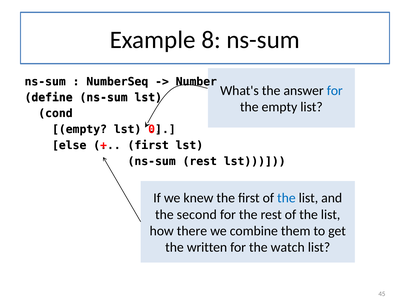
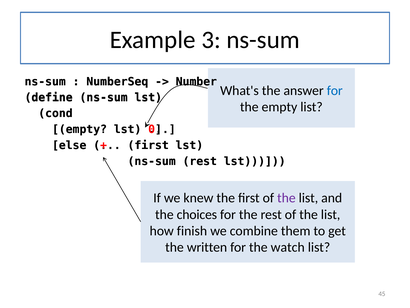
8: 8 -> 3 (211, 40)
the colour: blue -> purple (286, 198)
second: second -> choices (197, 214)
there: there -> finish (192, 231)
